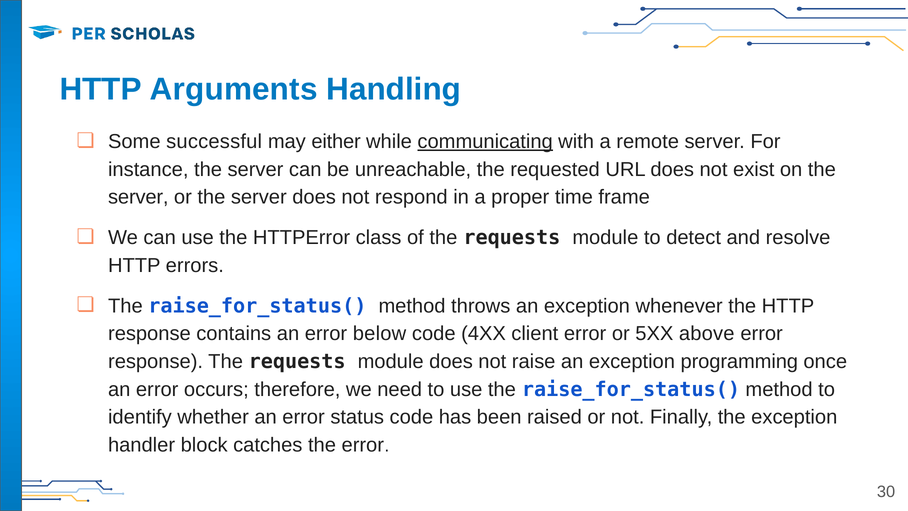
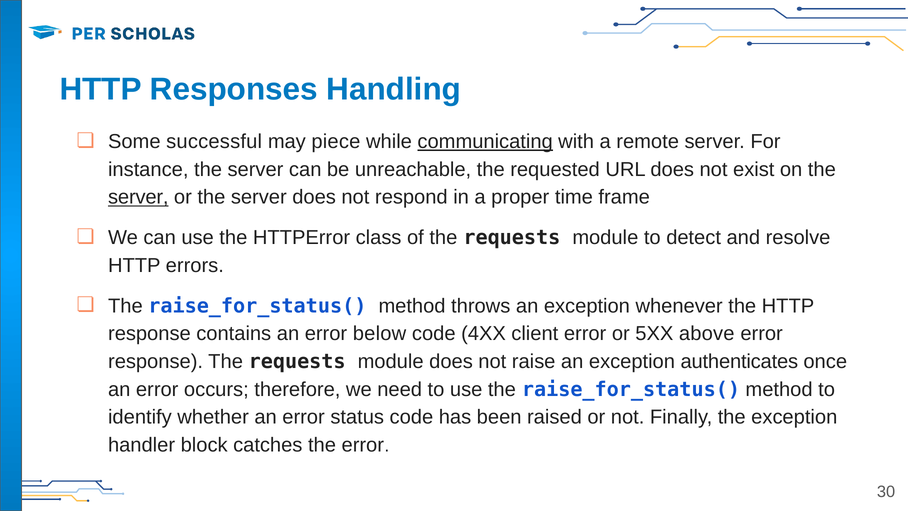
Arguments: Arguments -> Responses (234, 89)
either: either -> piece (336, 142)
server underline: none -> present (138, 197)
programming: programming -> authenticates (739, 361)
